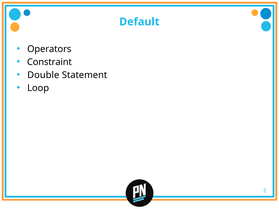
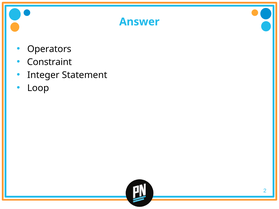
Default: Default -> Answer (139, 22)
Double: Double -> Integer (43, 75)
